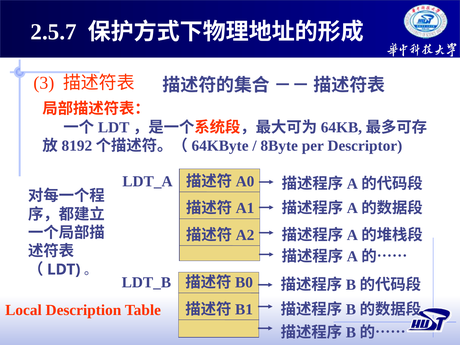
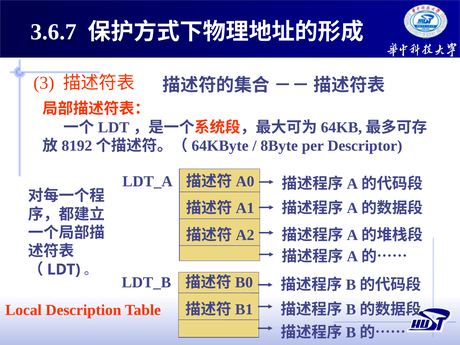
2.5.7: 2.5.7 -> 3.6.7 (54, 32)
